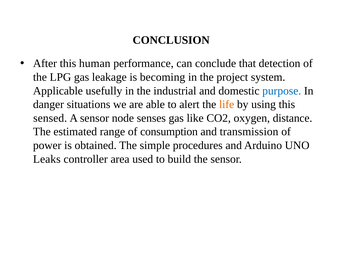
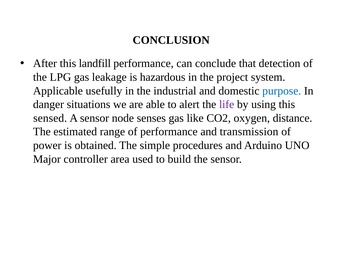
human: human -> landfill (95, 63)
becoming: becoming -> hazardous (163, 77)
life colour: orange -> purple (227, 104)
of consumption: consumption -> performance (169, 132)
Leaks: Leaks -> Major (47, 159)
